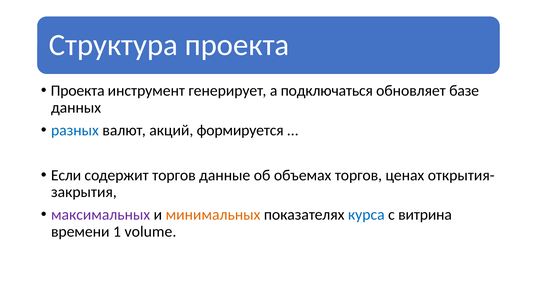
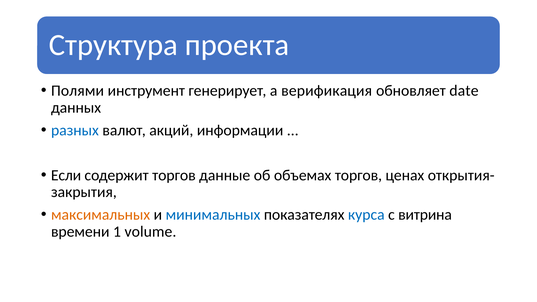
Проекта: Проекта -> Полями (78, 91)
подключаться: подключаться -> верификация (327, 91)
базе: базе -> date (464, 91)
формируется: формируется -> информации (240, 130)
максимальных colour: purple -> orange (101, 215)
минимальных colour: orange -> blue (213, 215)
